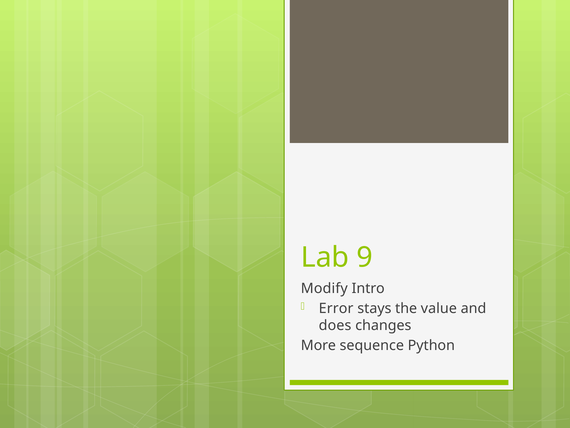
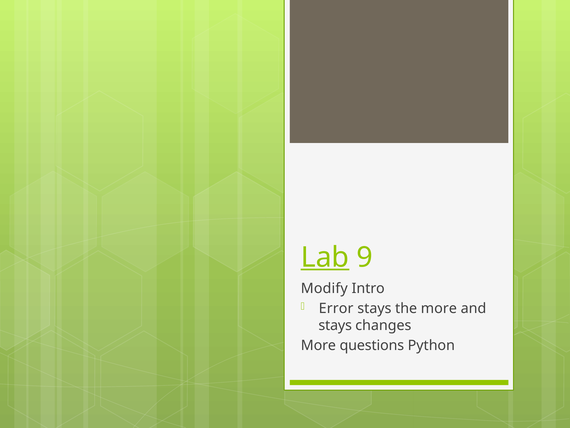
Lab underline: none -> present (325, 257)
the value: value -> more (439, 308)
does: does -> stays (335, 325)
sequence: sequence -> questions (372, 345)
